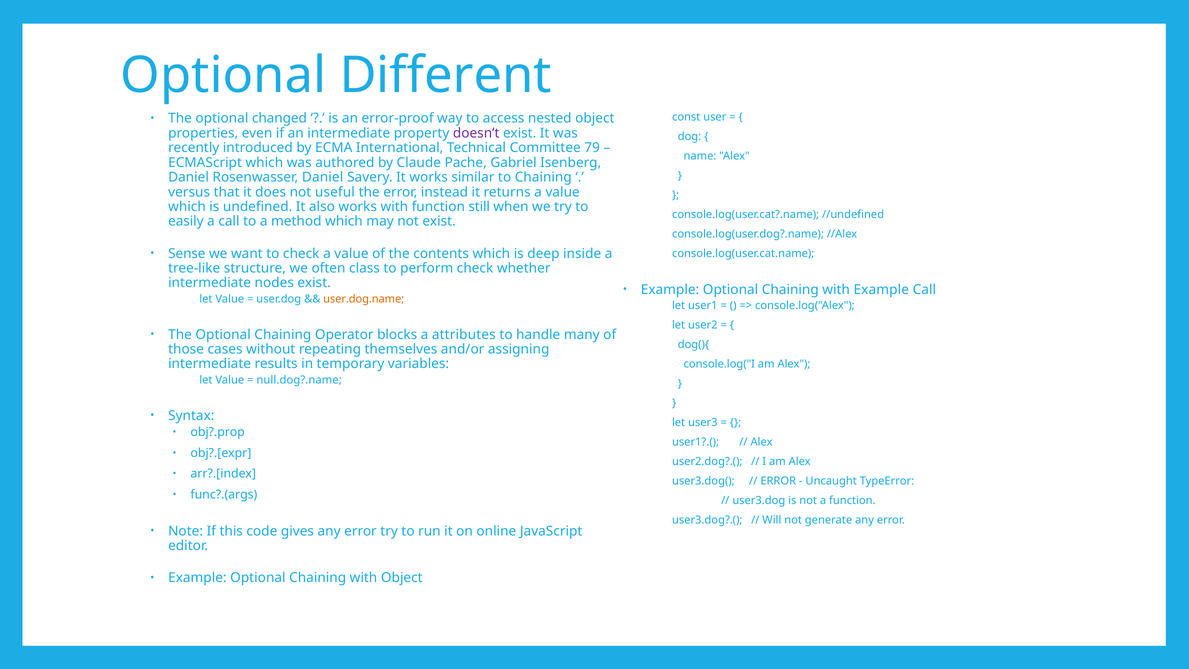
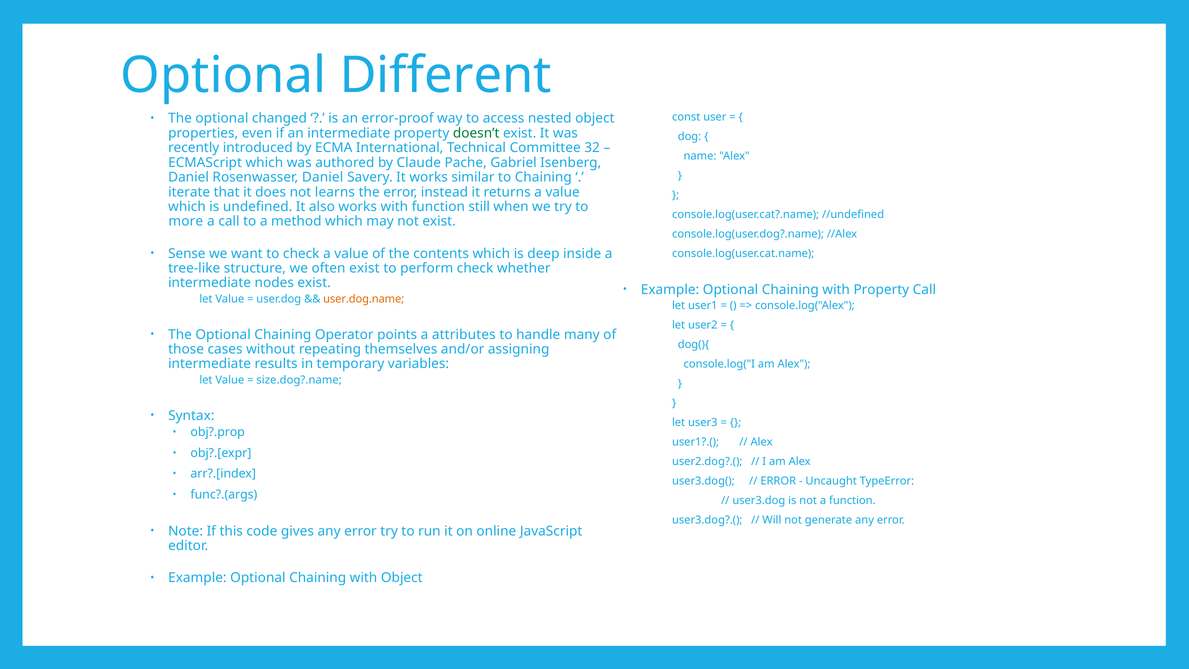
doesn’t colour: purple -> green (476, 133)
79: 79 -> 32 (592, 148)
versus: versus -> iterate (189, 192)
useful: useful -> learns (335, 192)
easily: easily -> more (186, 221)
often class: class -> exist (364, 268)
with Example: Example -> Property (881, 289)
blocks: blocks -> points (397, 334)
null.dog?.name: null.dog?.name -> size.dog?.name (299, 380)
